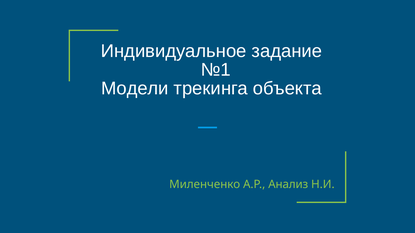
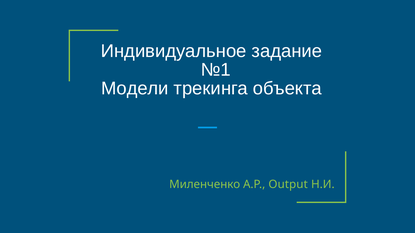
Анализ: Анализ -> Output (288, 185)
